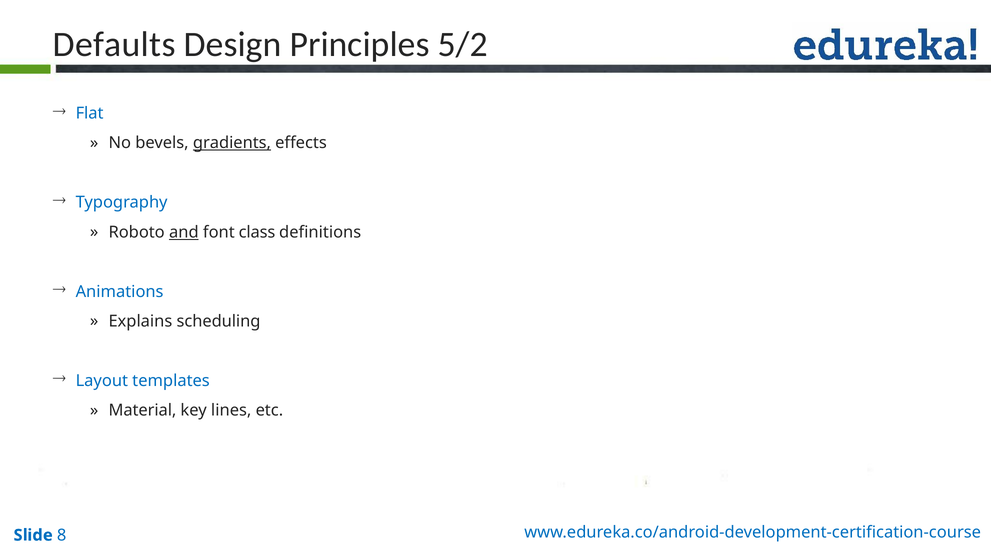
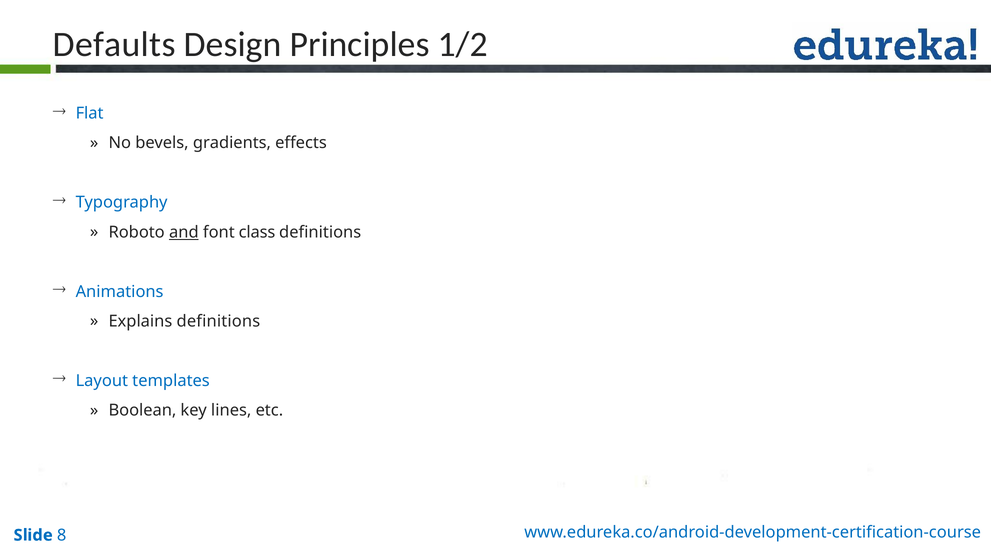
5/2: 5/2 -> 1/2 (463, 45)
gradients underline: present -> none (232, 143)
Explains scheduling: scheduling -> definitions (218, 322)
Material: Material -> Boolean (142, 411)
